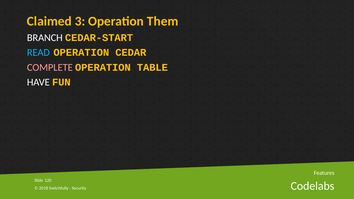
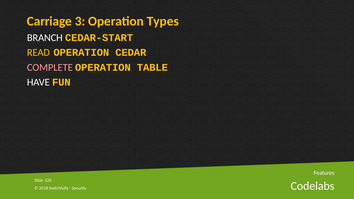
Claimed: Claimed -> Carriage (49, 21)
Them: Them -> Types (163, 21)
READ colour: light blue -> yellow (38, 53)
